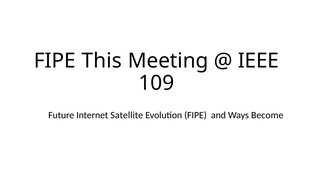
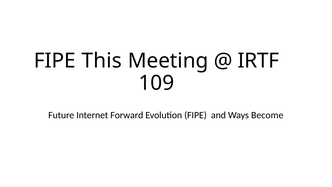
IEEE: IEEE -> IRTF (258, 61)
Satellite: Satellite -> Forward (127, 115)
